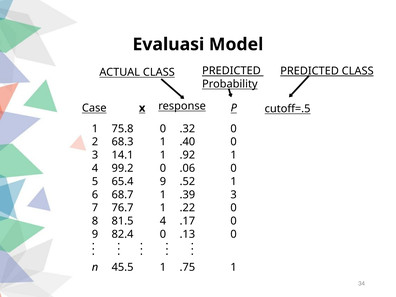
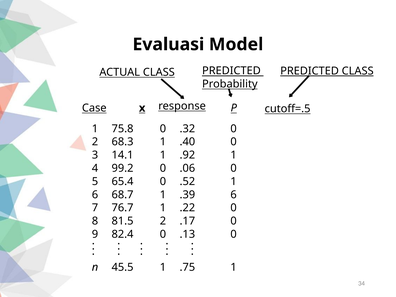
65.4 9: 9 -> 0 (163, 181)
.39 3: 3 -> 6 (234, 195)
81.5 4: 4 -> 2 (163, 221)
